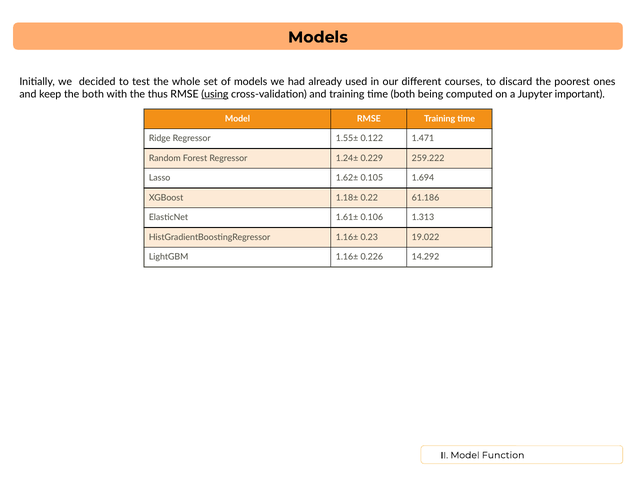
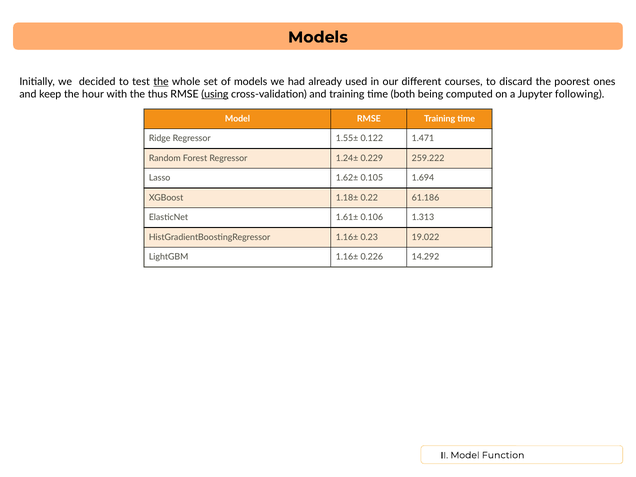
the underline: none -> present (161, 82)
the both: both -> hour (93, 94)
important: important -> following (580, 94)
